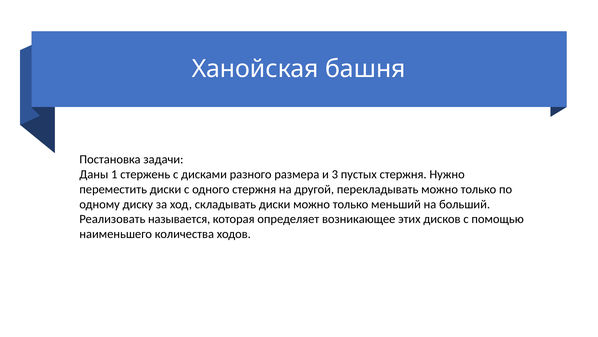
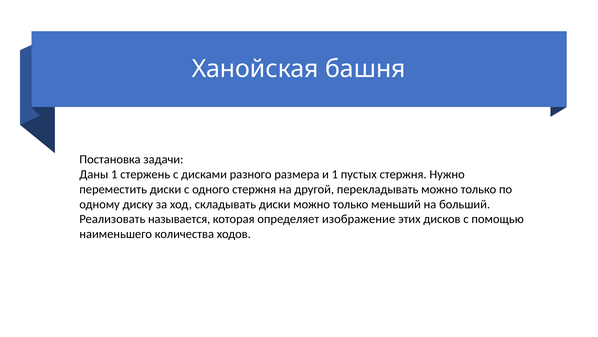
и 3: 3 -> 1 (335, 174)
возникающее: возникающее -> изображение (359, 219)
